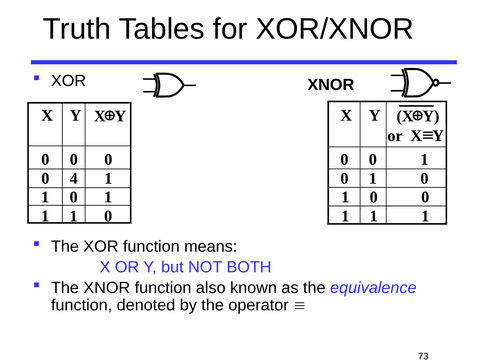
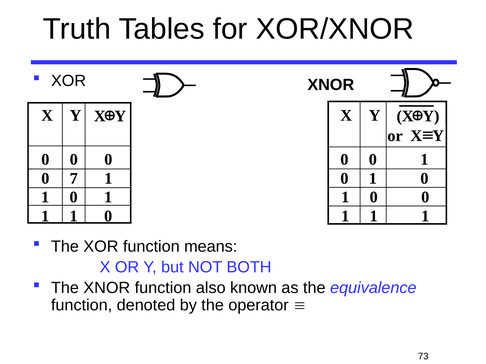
4: 4 -> 7 (74, 179)
